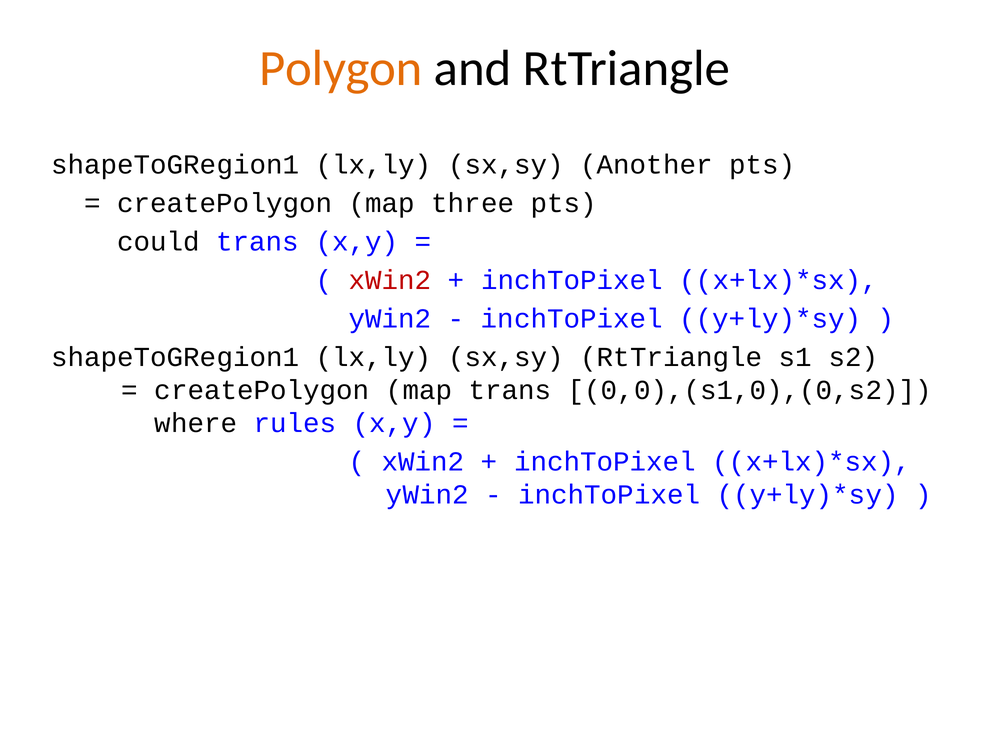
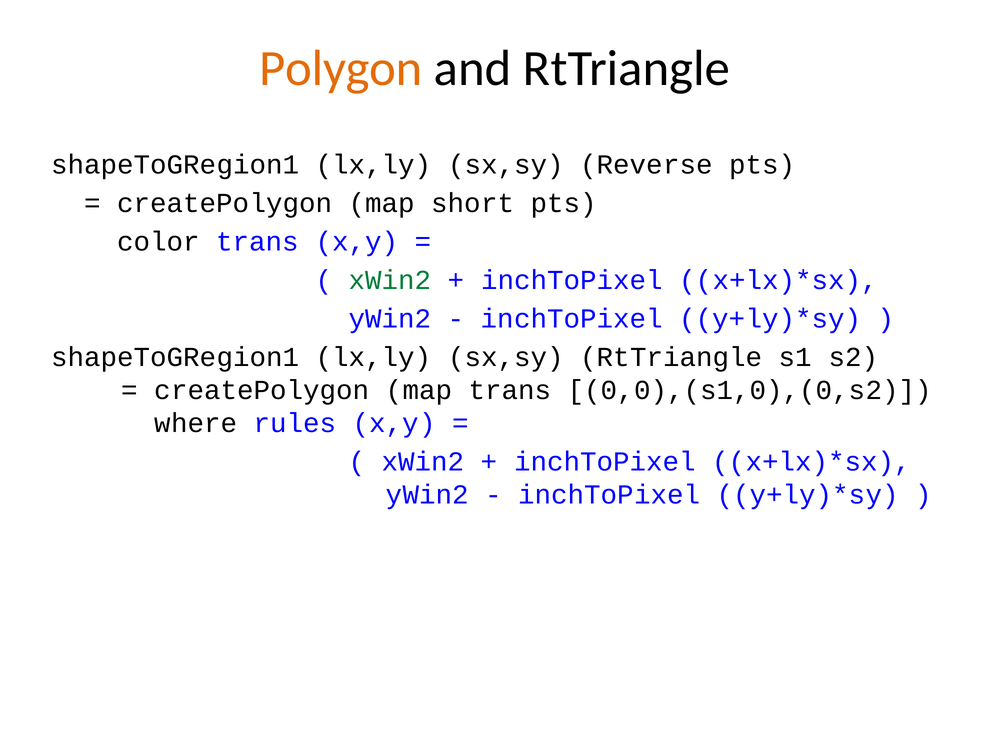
Another: Another -> Reverse (646, 165)
three: three -> short (473, 204)
could: could -> color (158, 242)
xWin2 colour: red -> green (390, 281)
